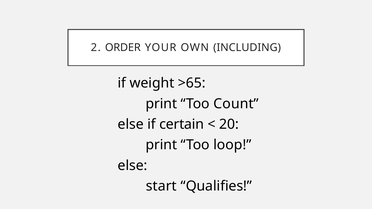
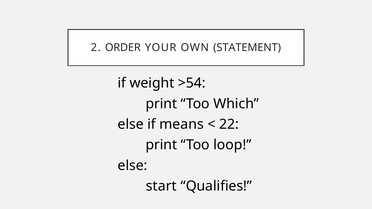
INCLUDING: INCLUDING -> STATEMENT (247, 48)
>65: >65 -> >54 (192, 83)
Count: Count -> Which (236, 104)
certain: certain -> means (182, 124)
20: 20 -> 22 (229, 124)
